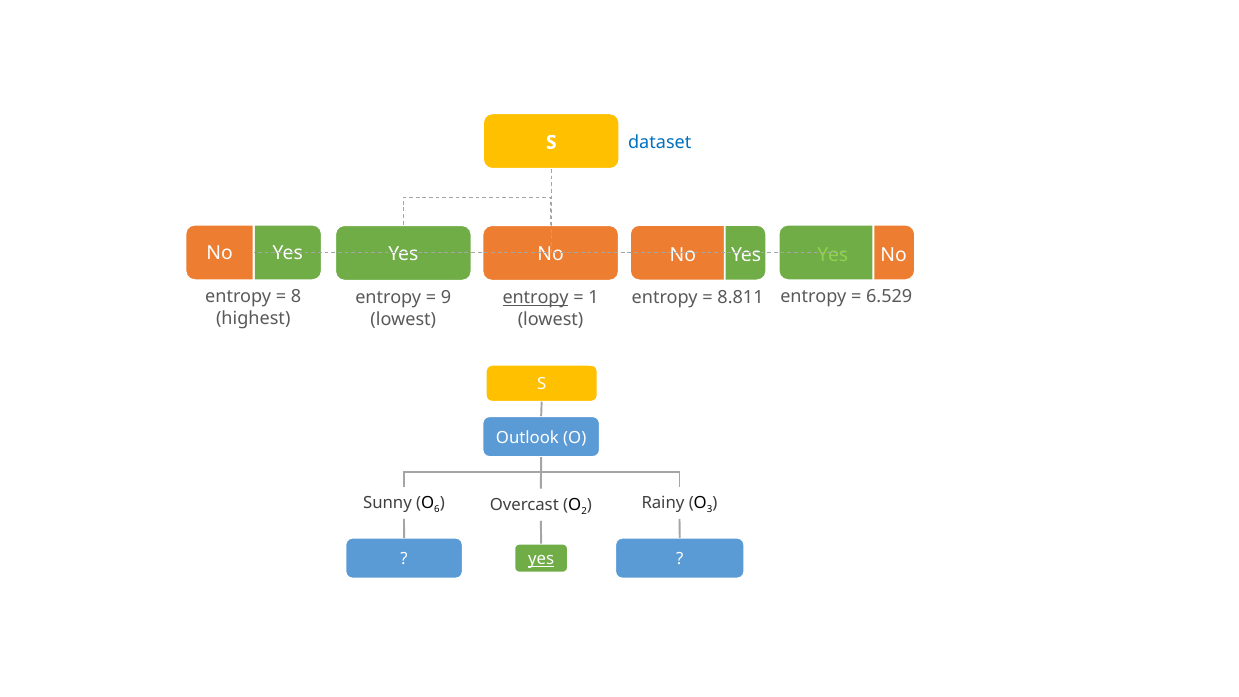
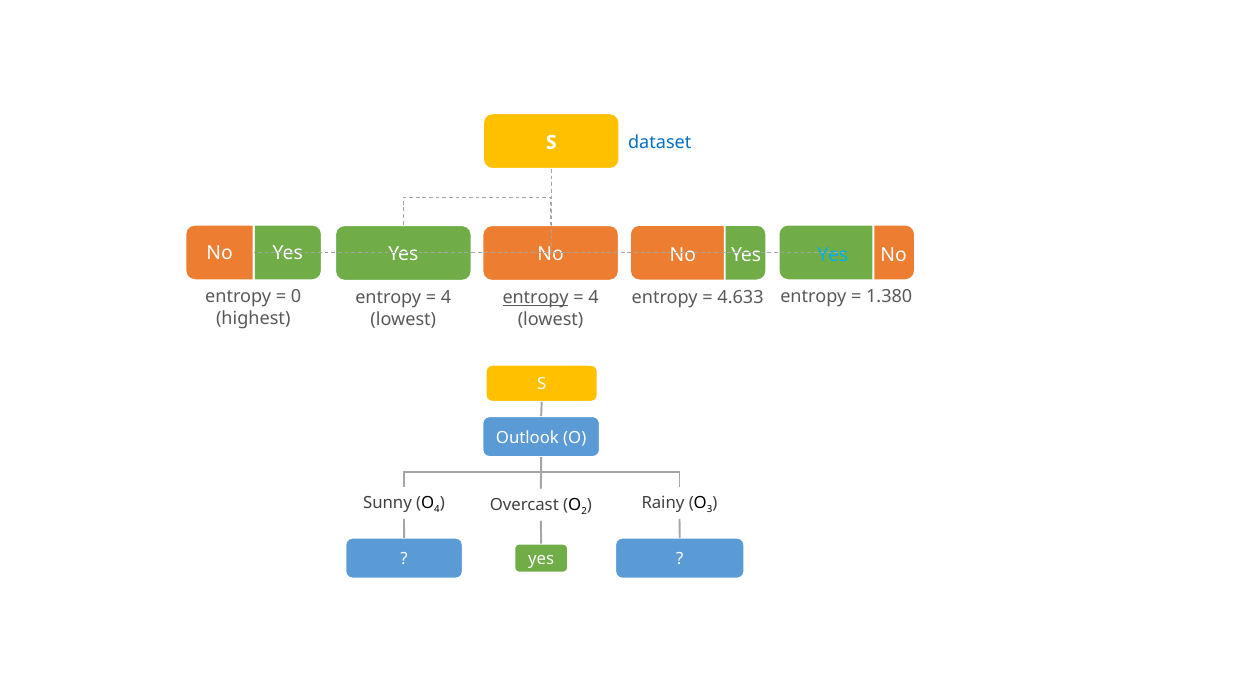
Yes colour: light green -> light blue (833, 255)
8: 8 -> 0 (296, 297)
6.529: 6.529 -> 1.380 (889, 297)
8.811: 8.811 -> 4.633 (741, 297)
9: 9 -> 4 (446, 298)
1: 1 -> 4 (593, 298)
O 6: 6 -> 4 (437, 509)
yes underline: present -> none (541, 559)
